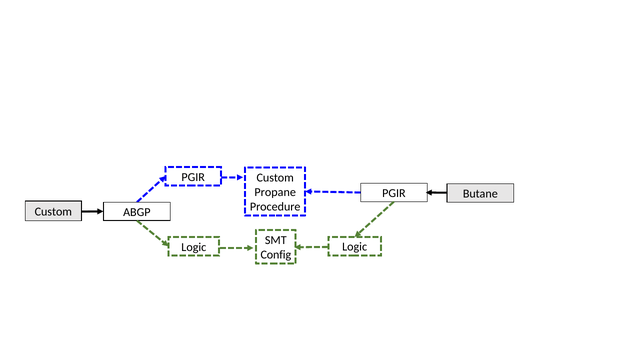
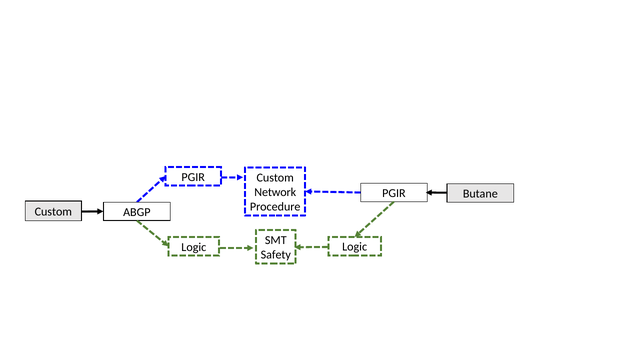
Propane: Propane -> Network (275, 192)
Config: Config -> Safety (276, 254)
